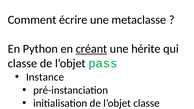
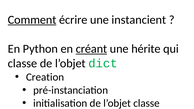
Comment underline: none -> present (32, 20)
metaclasse: metaclasse -> instancient (139, 20)
pass: pass -> dict (103, 63)
Instance: Instance -> Creation (45, 77)
